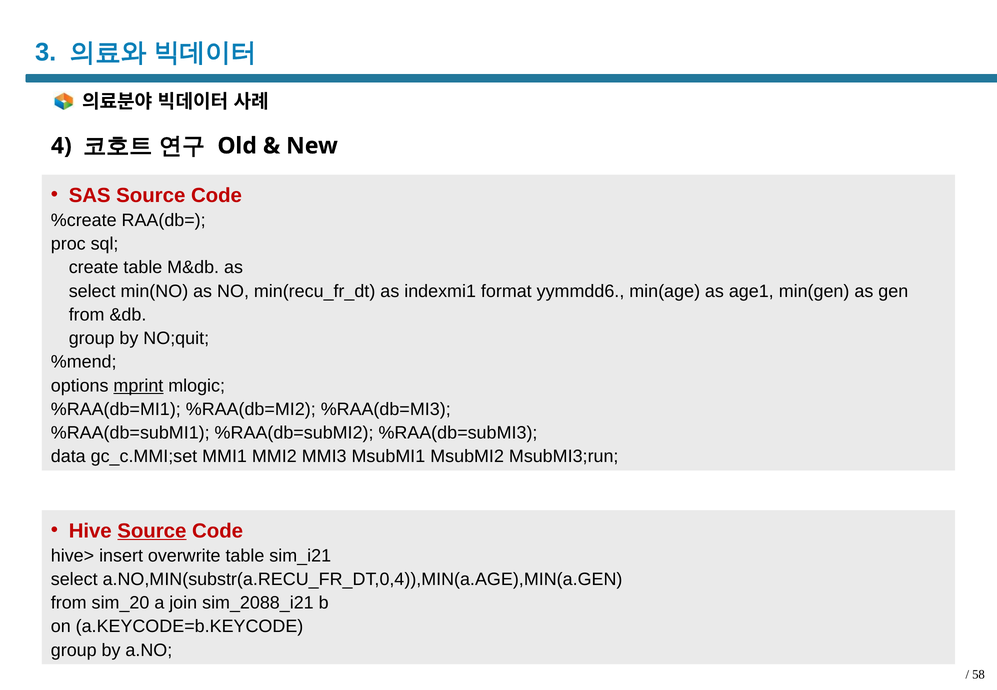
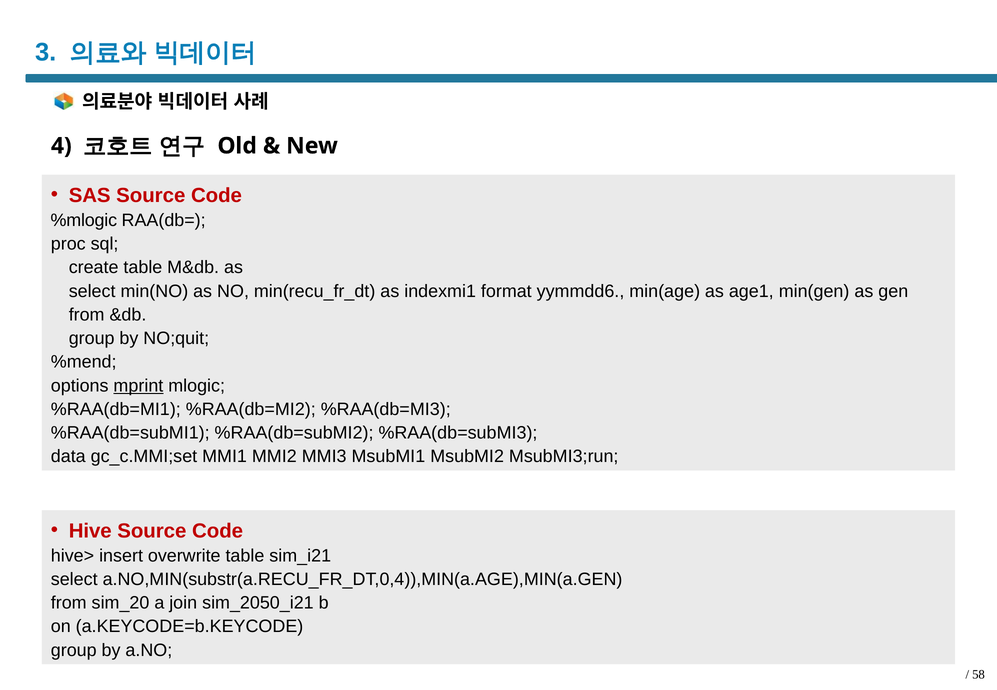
%create: %create -> %mlogic (84, 220)
Source underline: present -> none (152, 531)
sim_2088_i21: sim_2088_i21 -> sim_2050_i21 (258, 603)
